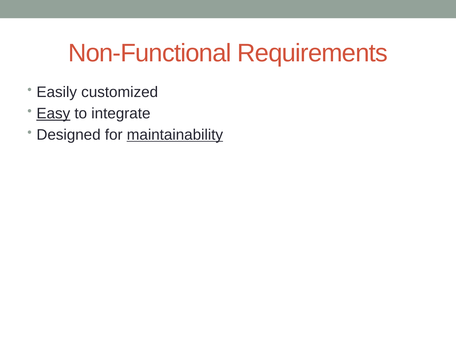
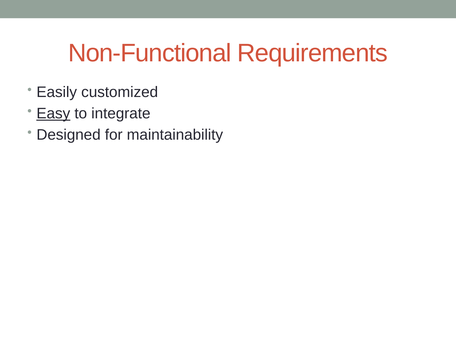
maintainability underline: present -> none (175, 135)
